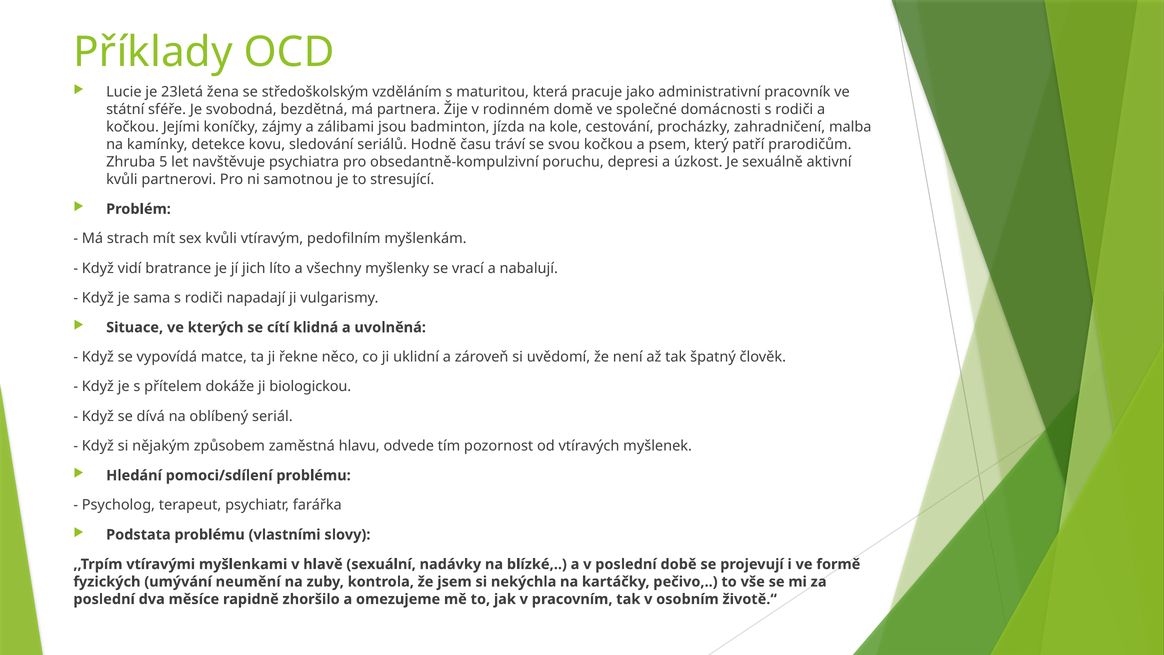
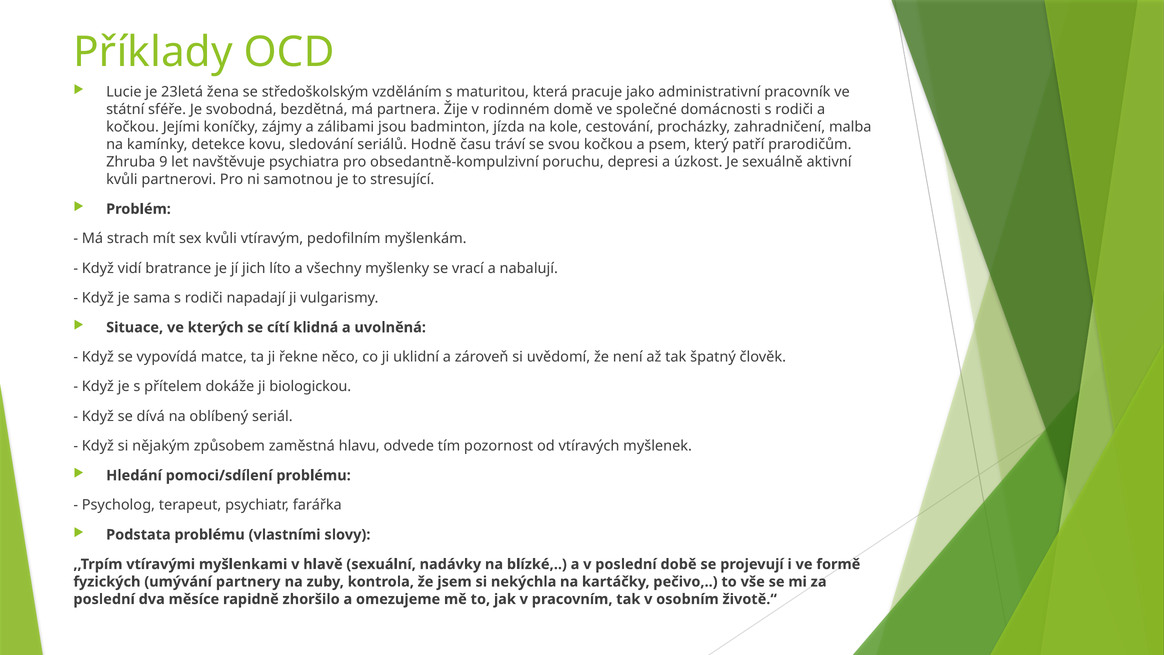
5: 5 -> 9 (163, 162)
neumění: neumění -> partnery (248, 582)
